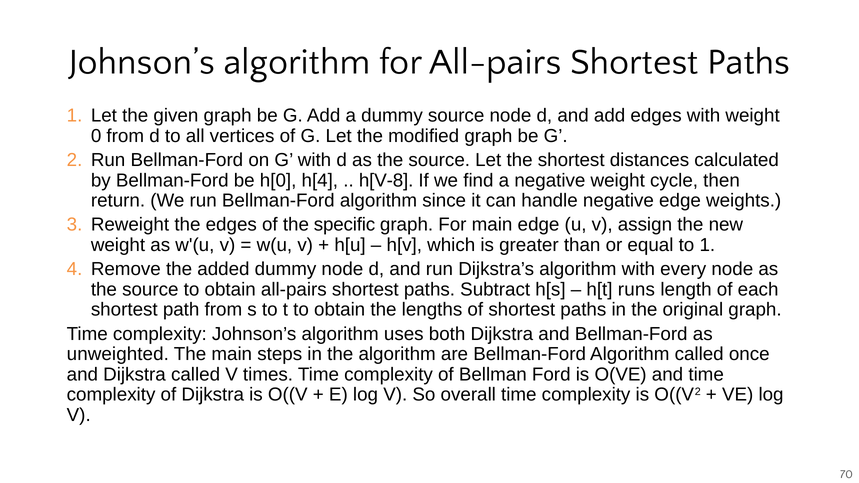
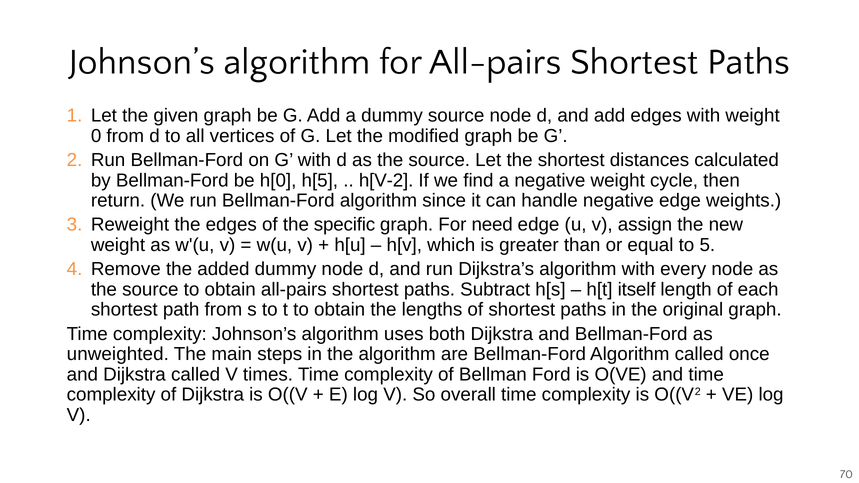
h[4: h[4 -> h[5 (320, 180)
h[V-8: h[V-8 -> h[V-2 (386, 180)
For main: main -> need (492, 225)
to 1: 1 -> 5 (707, 245)
runs: runs -> itself (637, 290)
